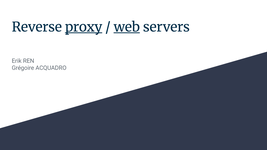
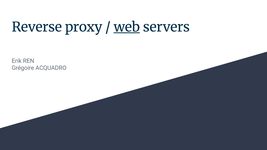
proxy underline: present -> none (84, 27)
